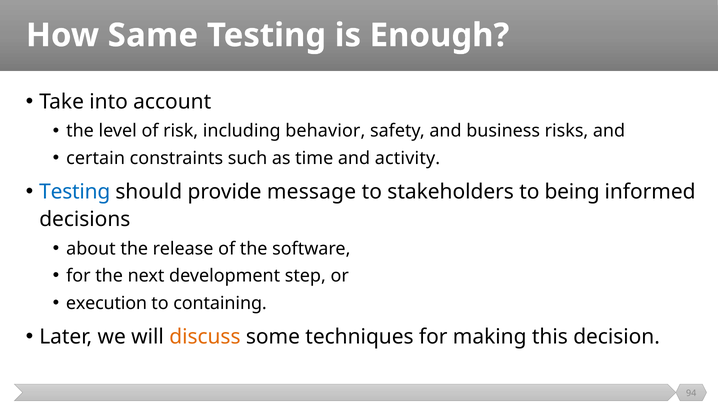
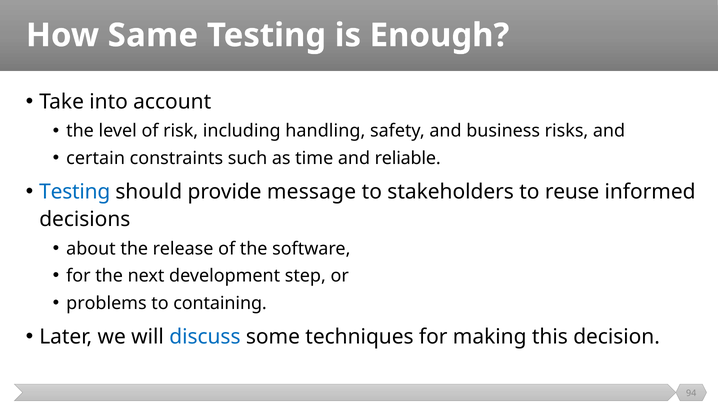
behavior: behavior -> handling (325, 131)
activity: activity -> reliable (408, 158)
being: being -> reuse (572, 192)
execution: execution -> problems (106, 303)
discuss colour: orange -> blue (205, 337)
